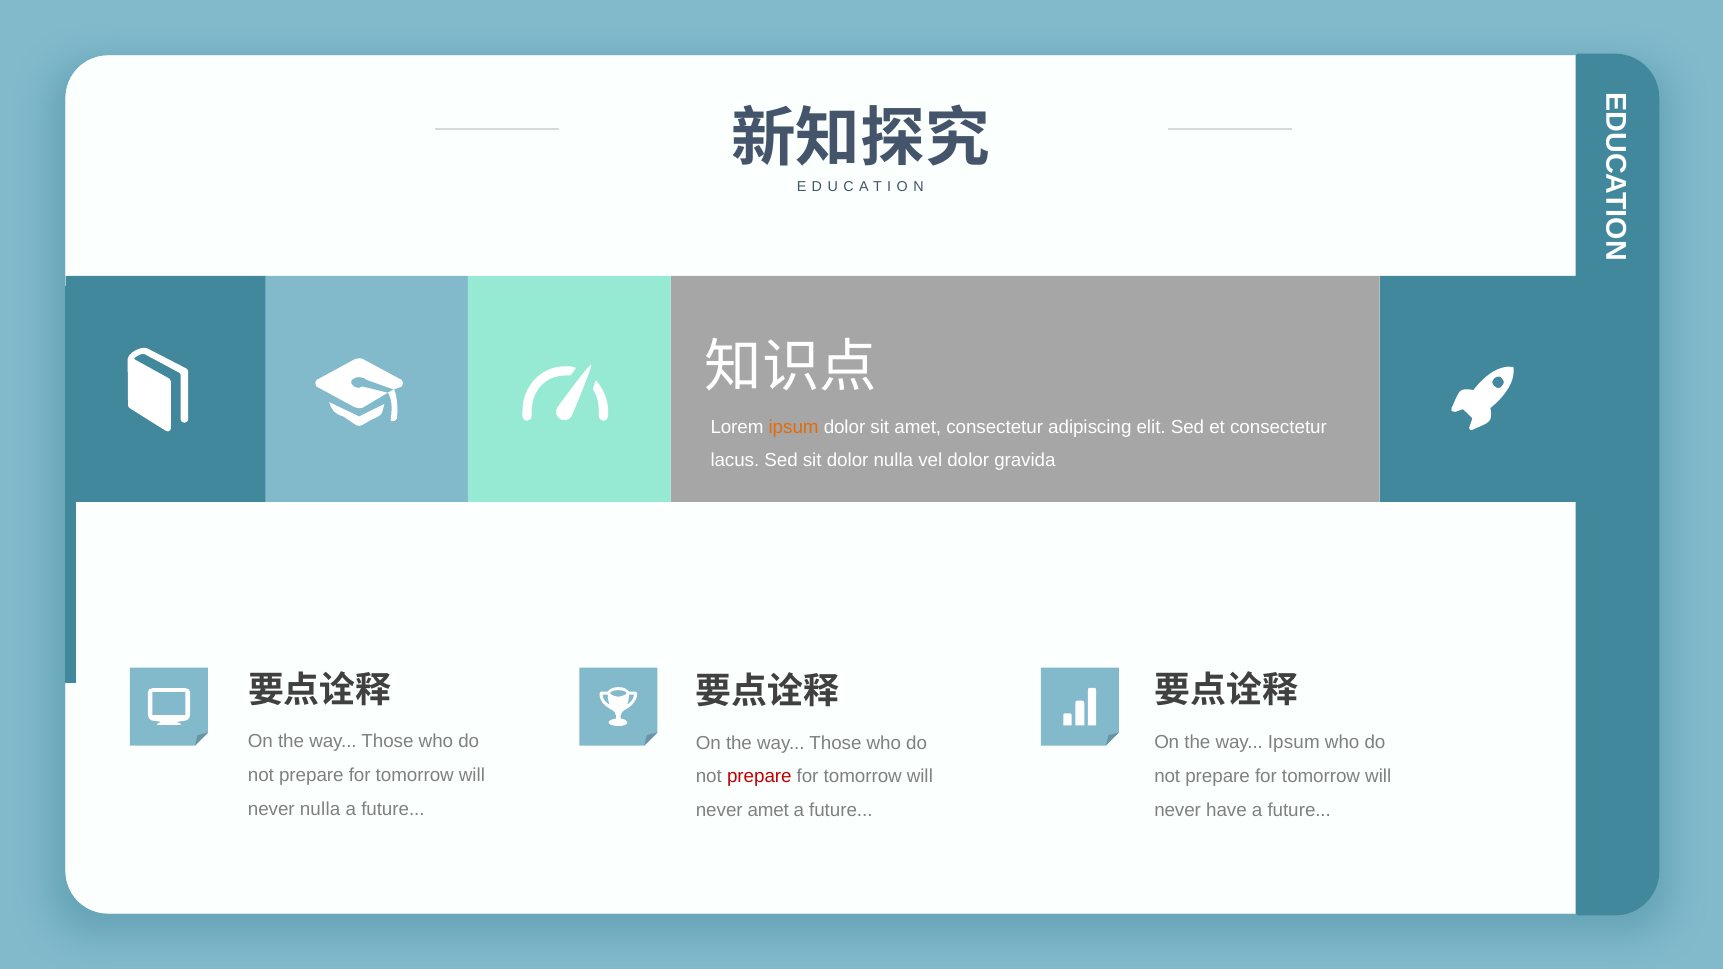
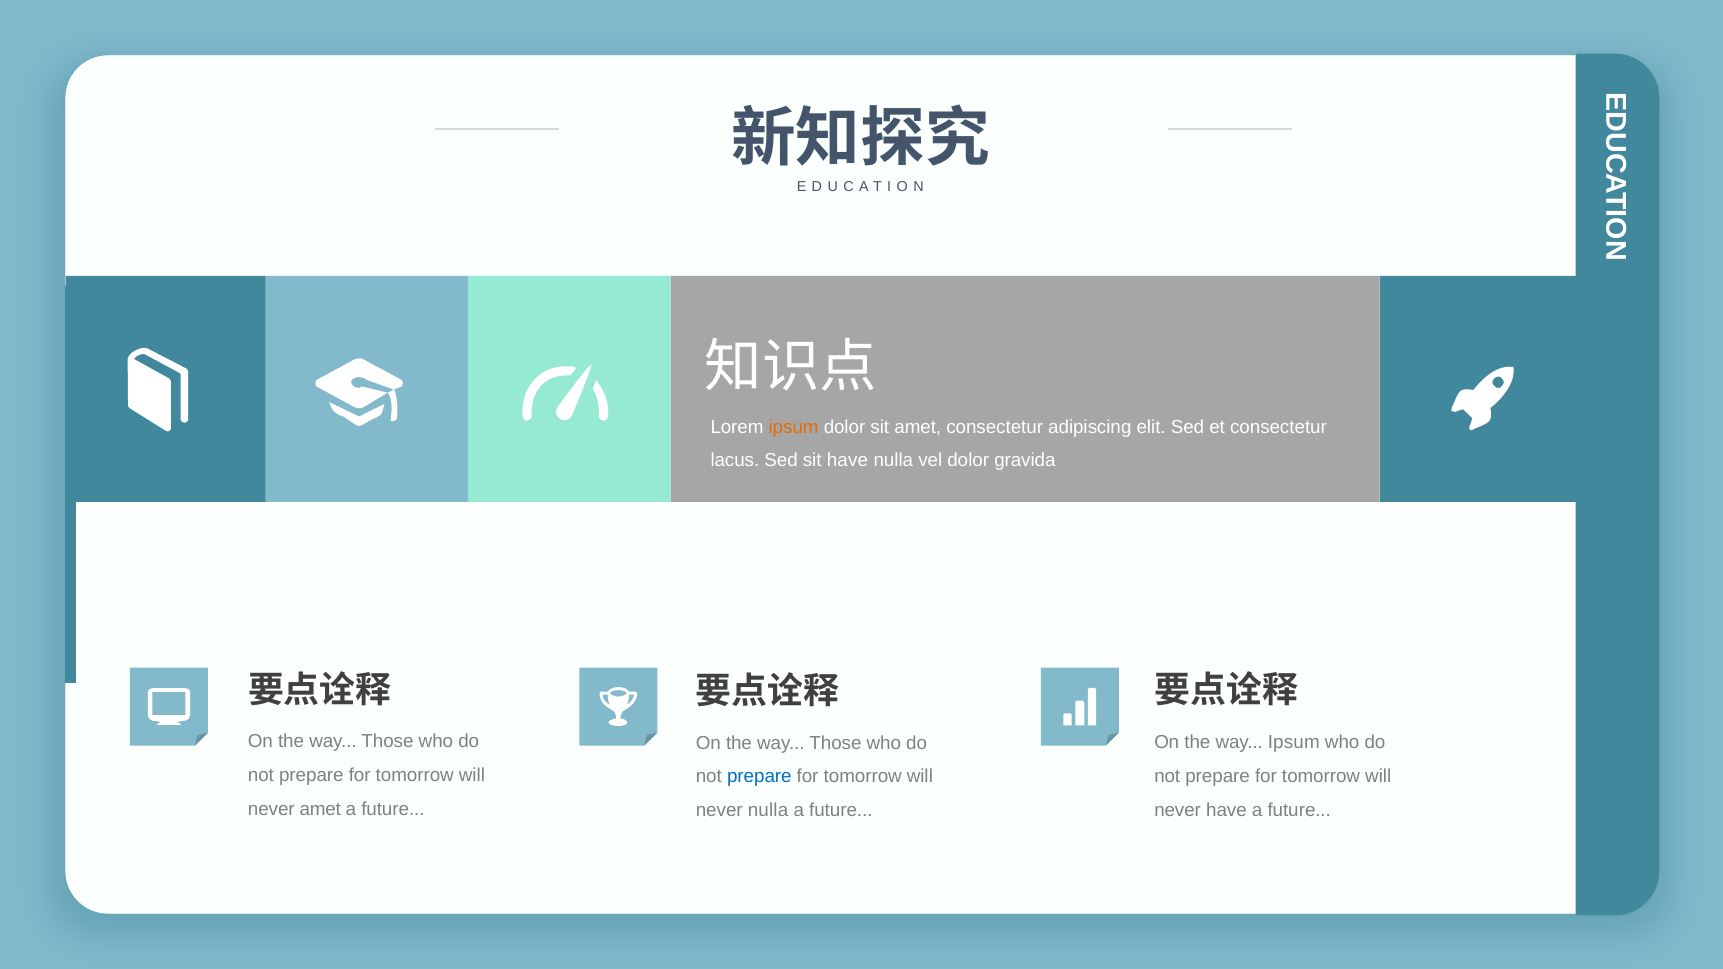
sit dolor: dolor -> have (847, 461)
prepare colour: red -> blue (759, 777)
never nulla: nulla -> amet (320, 810)
never amet: amet -> nulla (768, 811)
